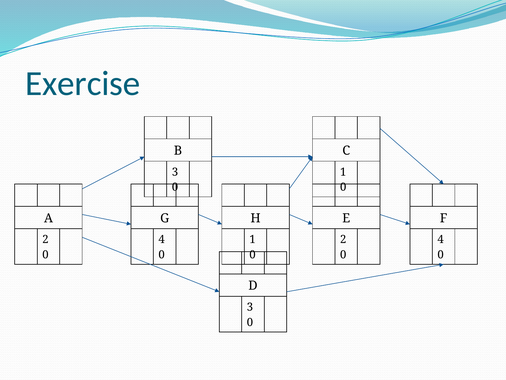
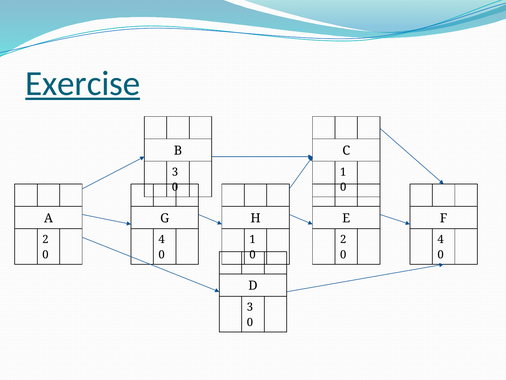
Exercise underline: none -> present (83, 84)
